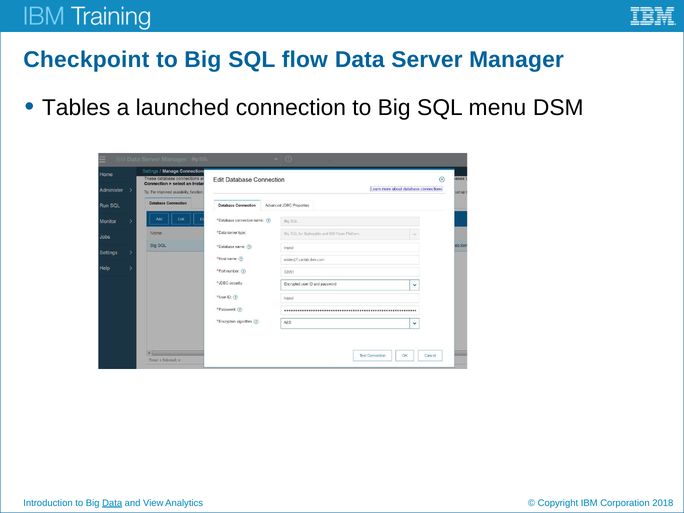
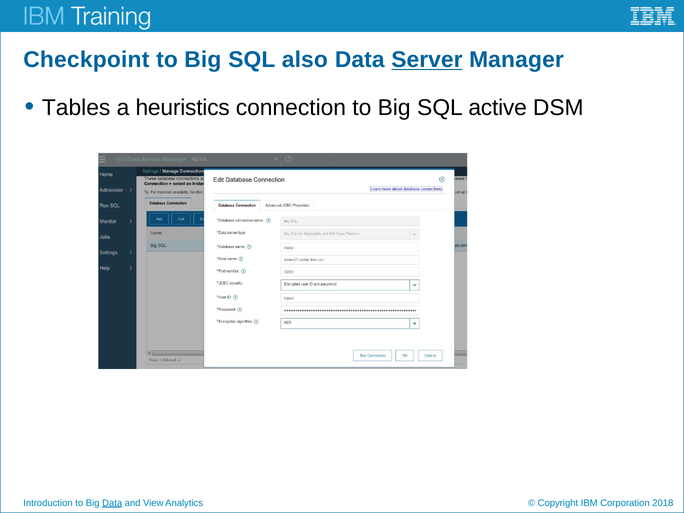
flow: flow -> also (305, 60)
Server underline: none -> present (427, 60)
launched: launched -> heuristics (183, 108)
menu: menu -> active (498, 108)
